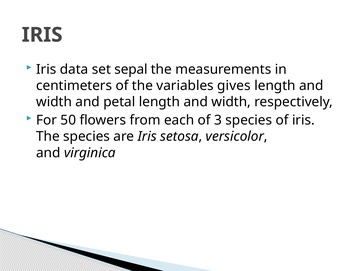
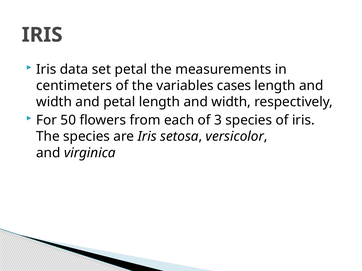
set sepal: sepal -> petal (131, 70)
gives: gives -> cases (234, 86)
